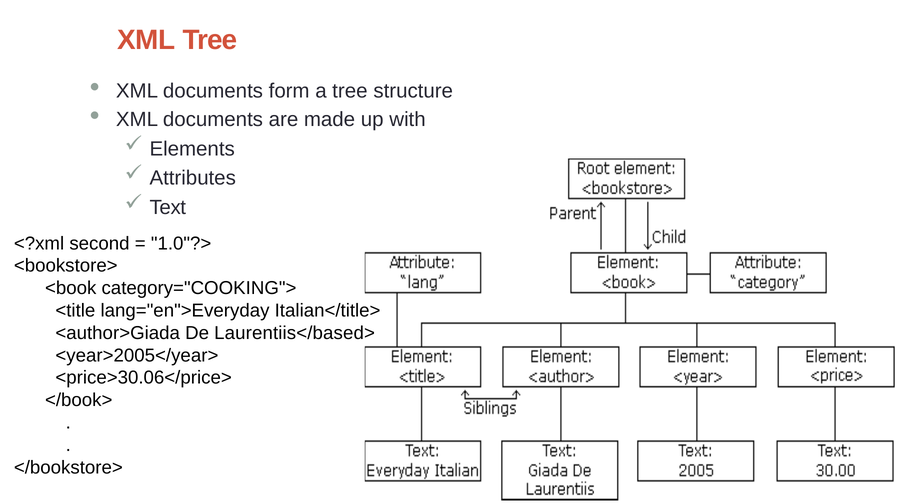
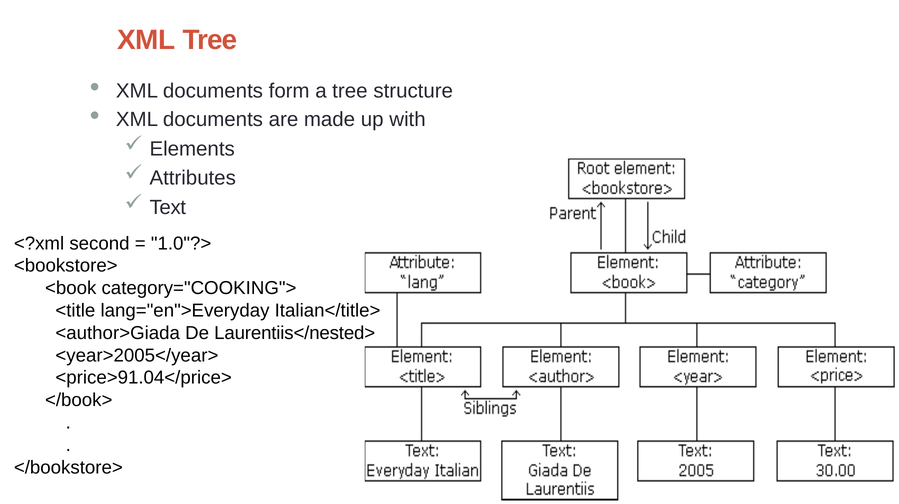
Laurentiis</based>: Laurentiis</based> -> Laurentiis</nested> (295, 333)
<price>30.06</price>: <price>30.06</price> -> <price>91.04</price> (144, 377)
